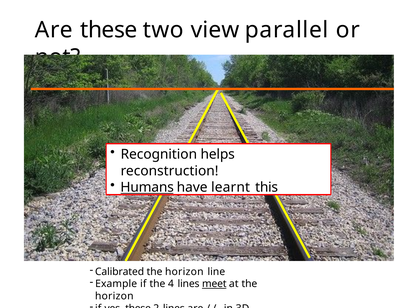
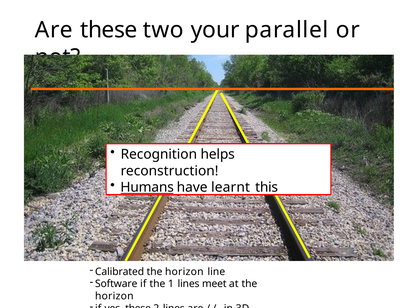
view: view -> your (215, 30)
Example: Example -> Software (116, 284)
4: 4 -> 1 (171, 284)
meet underline: present -> none (214, 284)
